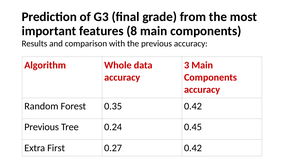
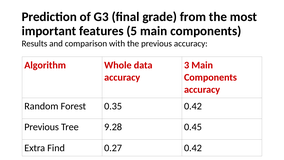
8: 8 -> 5 (132, 31)
0.24: 0.24 -> 9.28 (113, 127)
First: First -> Find (56, 148)
